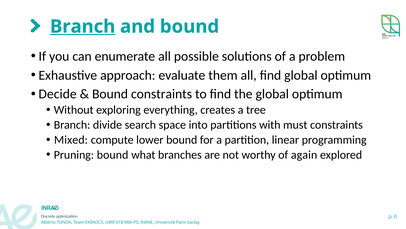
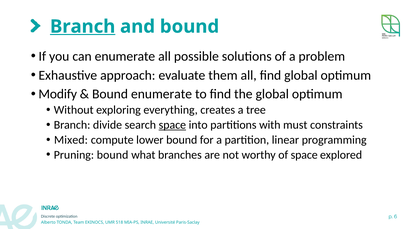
Decide: Decide -> Modify (58, 94)
Bound constraints: constraints -> enumerate (162, 94)
space underline: none -> present (172, 125)
of again: again -> space (304, 154)
